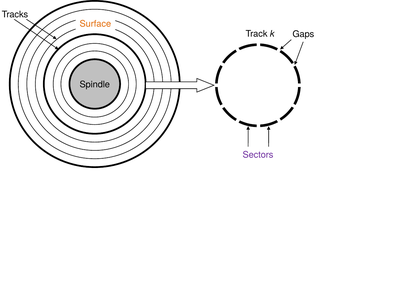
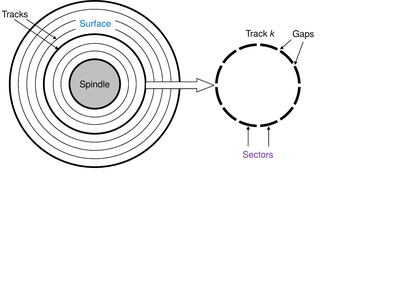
Surface colour: orange -> blue (95, 24)
